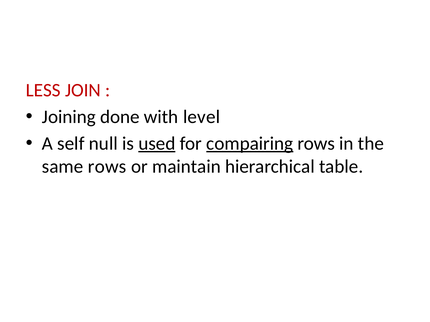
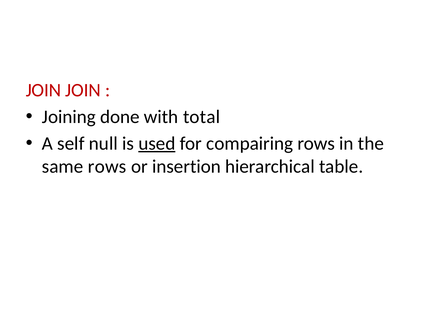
LESS: LESS -> JOIN (43, 90)
level: level -> total (202, 117)
compairing underline: present -> none (250, 144)
maintain: maintain -> insertion (187, 167)
